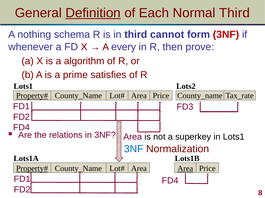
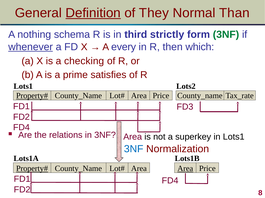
Each: Each -> They (154, 13)
Normal Third: Third -> Than (234, 13)
cannot: cannot -> strictly (167, 35)
3NF colour: red -> green (226, 35)
whenever underline: none -> present (31, 47)
prove: prove -> which (200, 47)
algorithm: algorithm -> checking (84, 61)
